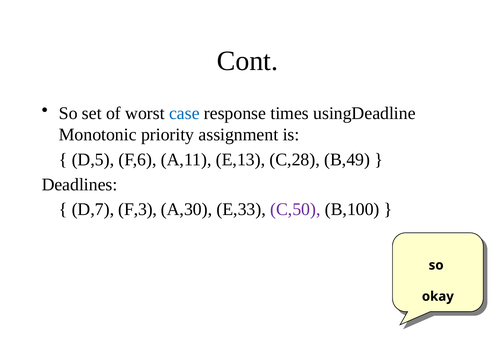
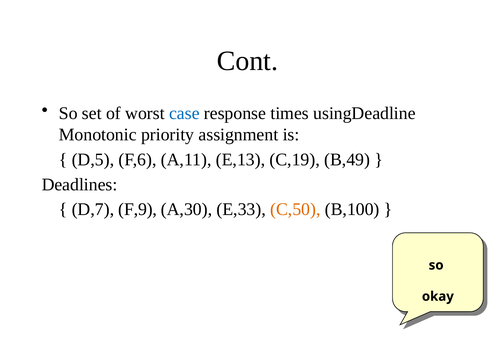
C,28: C,28 -> C,19 (295, 159)
F,3: F,3 -> F,9 (138, 209)
C,50 colour: purple -> orange (295, 209)
